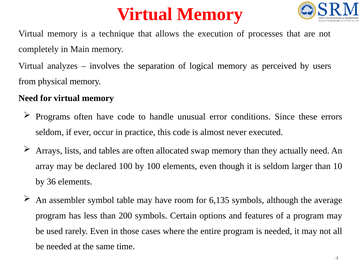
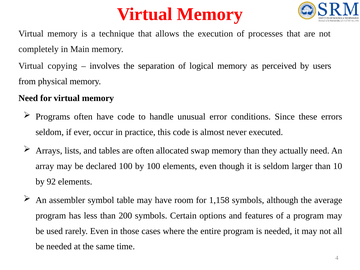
analyzes: analyzes -> copying (62, 66)
36: 36 -> 92 (51, 182)
6,135: 6,135 -> 1,158 (219, 200)
